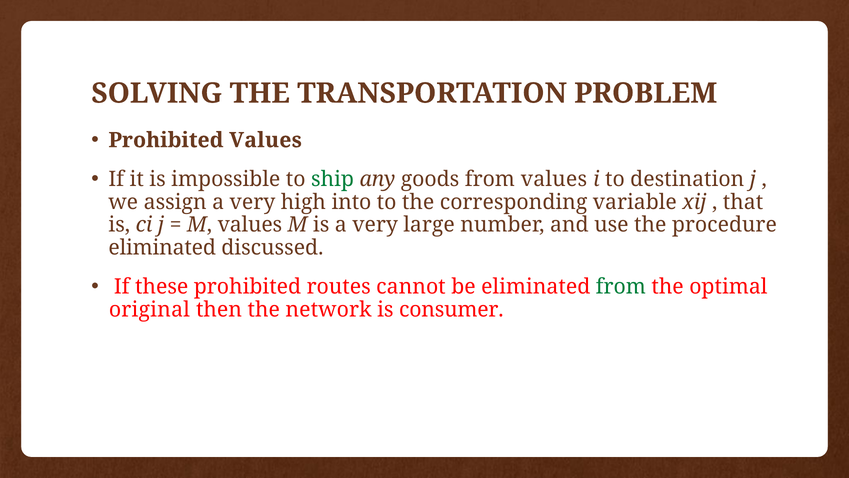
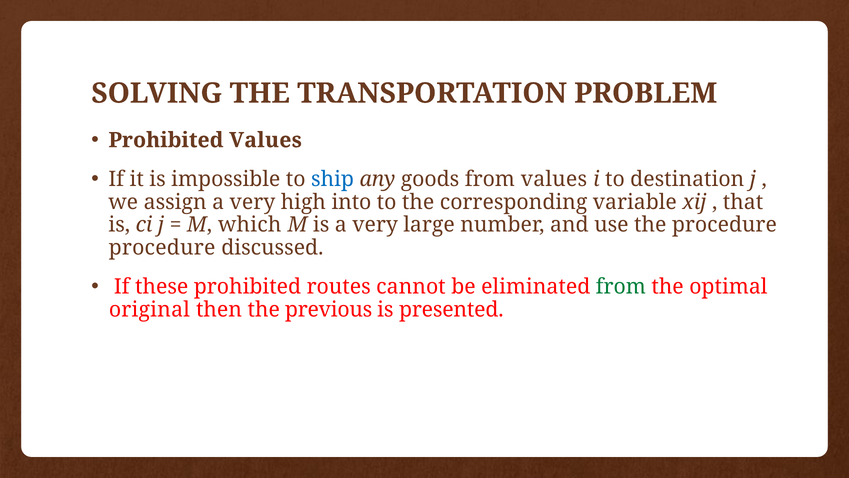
ship colour: green -> blue (333, 179)
M values: values -> which (250, 225)
eliminated: eliminated -> procedure (162, 248)
network: network -> previous (329, 309)
consumer: consumer -> presented (451, 309)
